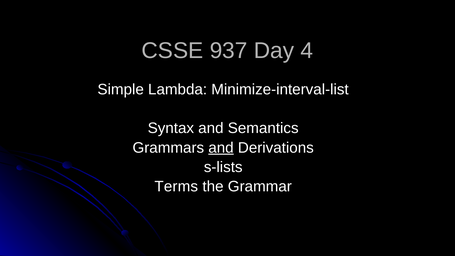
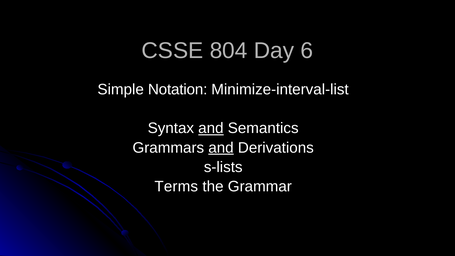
937: 937 -> 804 (229, 51)
4: 4 -> 6 (307, 51)
Lambda: Lambda -> Notation (178, 89)
and underline: none -> present (211, 128)
